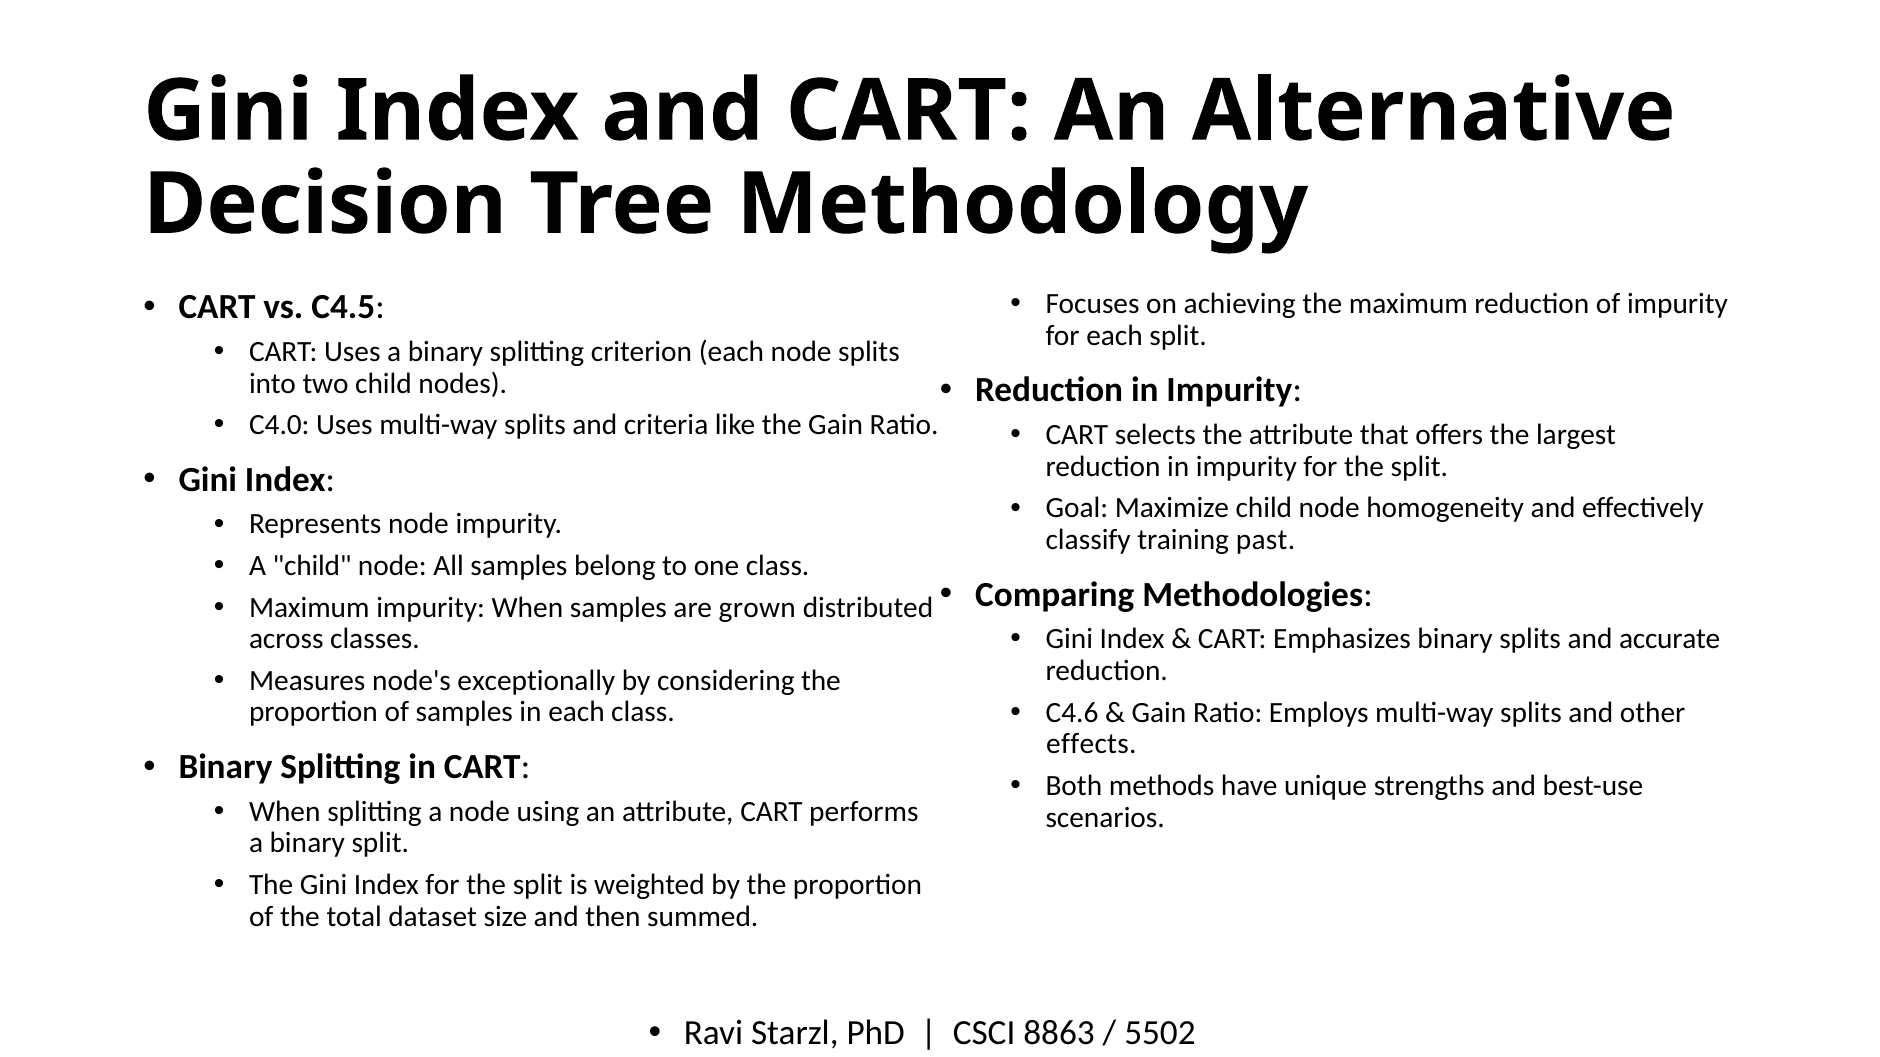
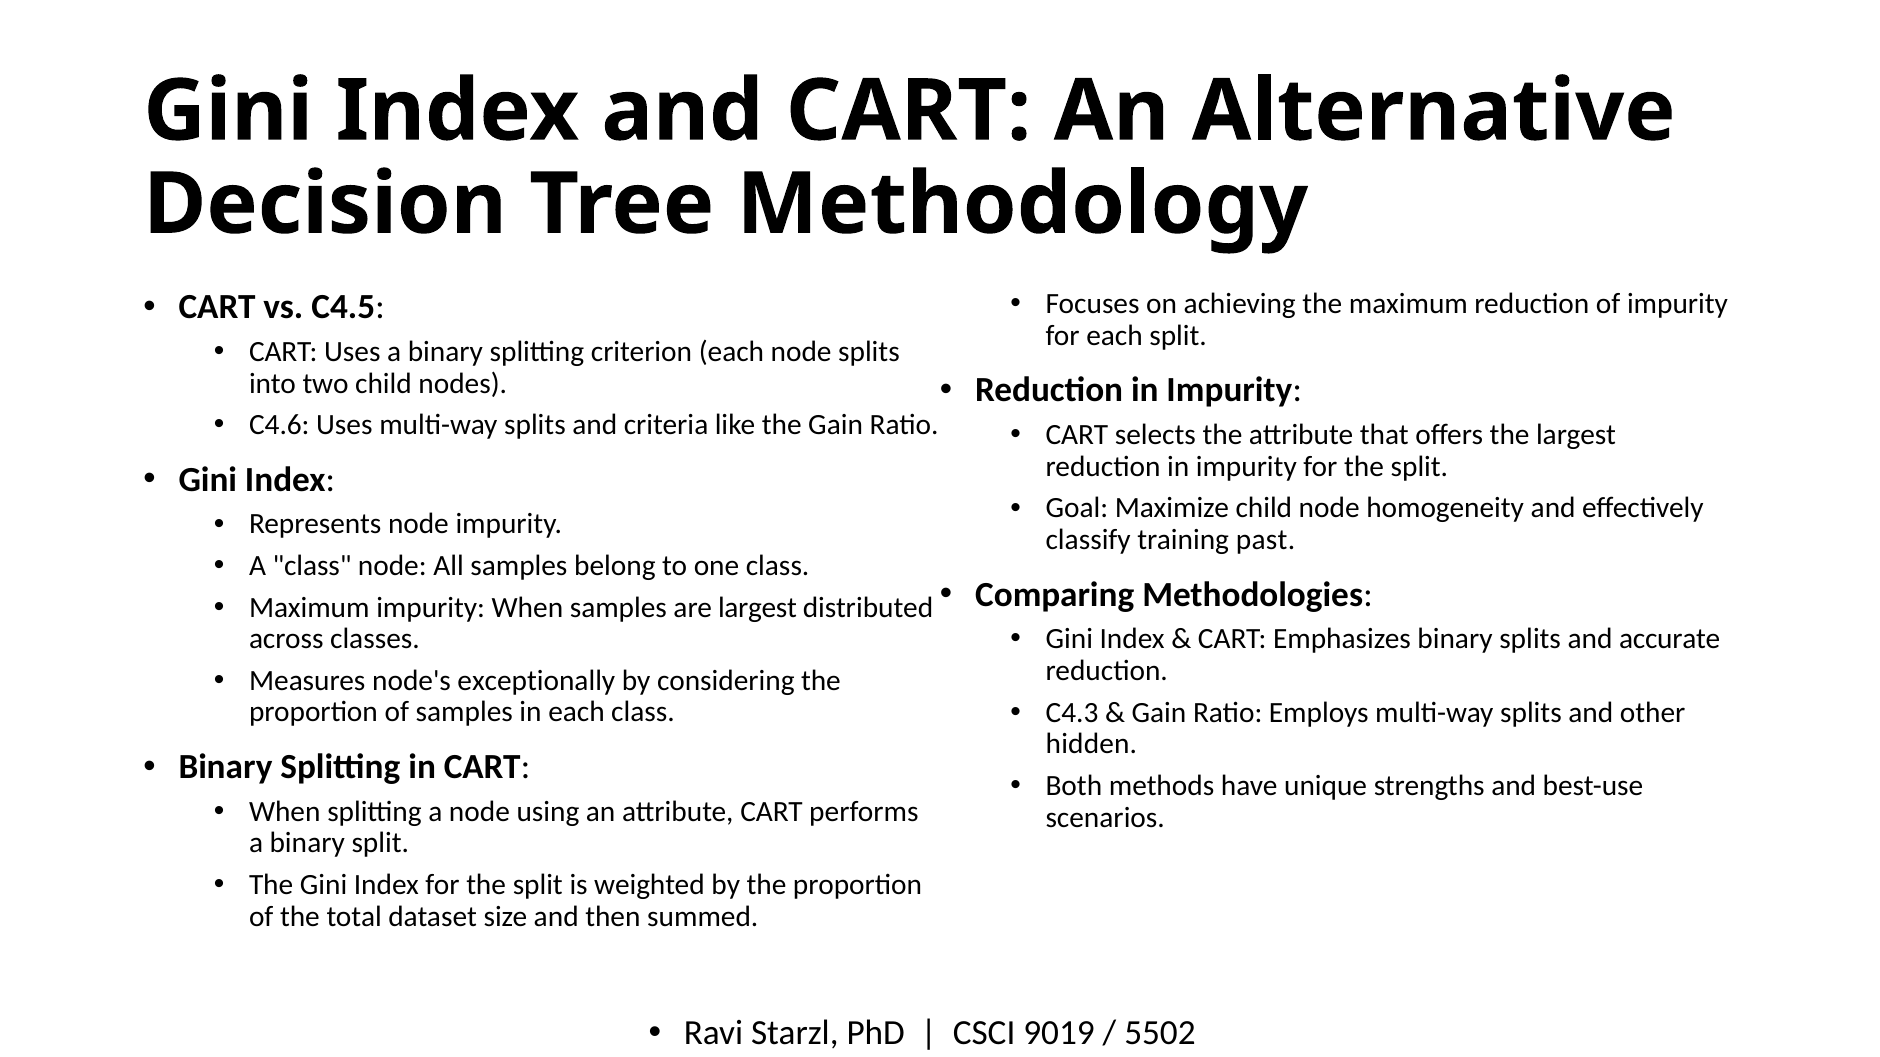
C4.0: C4.0 -> C4.6 (279, 425)
A child: child -> class (312, 566)
are grown: grown -> largest (757, 608)
C4.6: C4.6 -> C4.3 (1072, 713)
effects: effects -> hidden (1091, 744)
8863: 8863 -> 9019 (1059, 1033)
